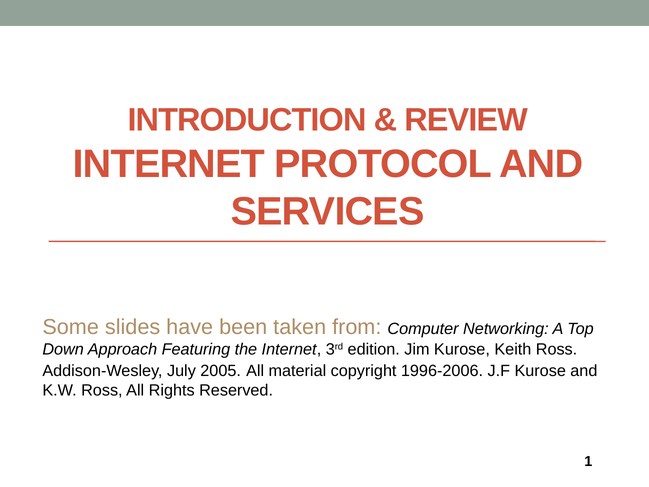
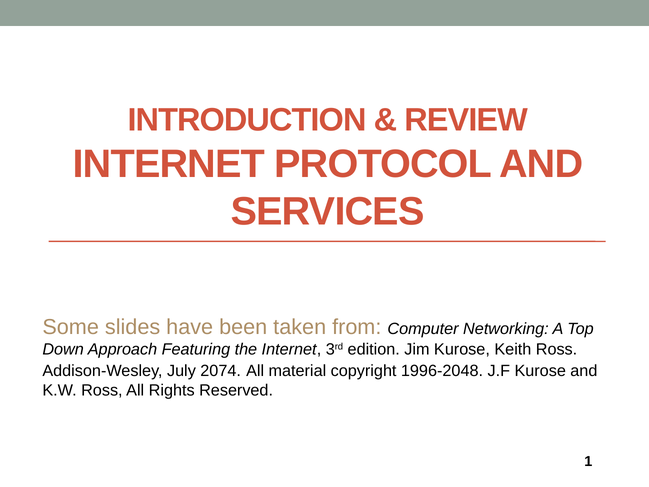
2005: 2005 -> 2074 (221, 371)
1996-2006: 1996-2006 -> 1996-2048 (442, 371)
